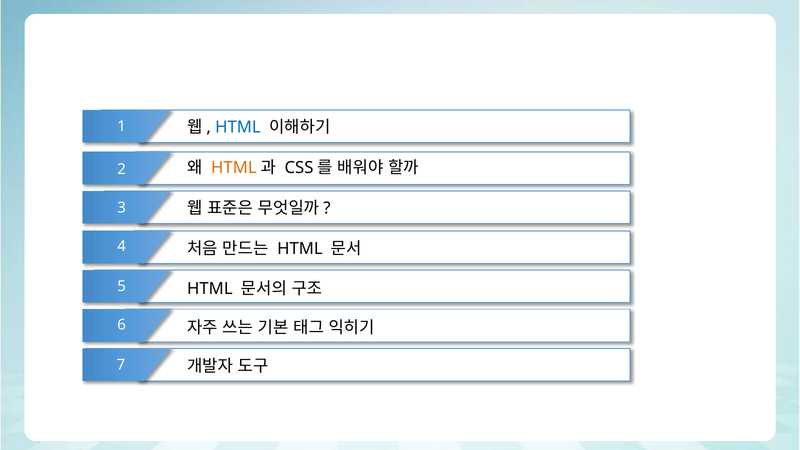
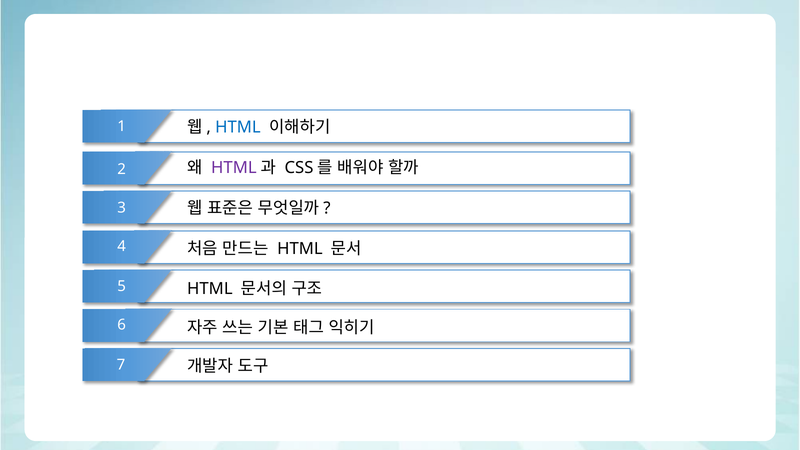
HTML colour: orange -> purple (234, 168)
